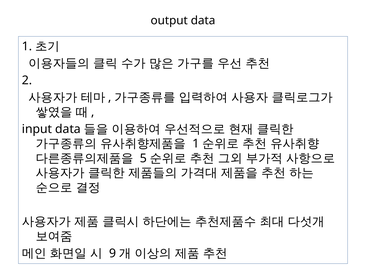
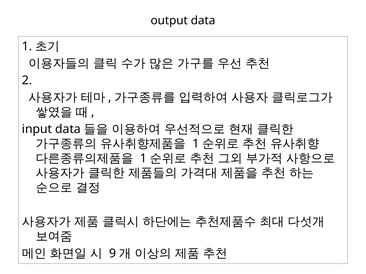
5: 5 -> 1 (143, 159)
